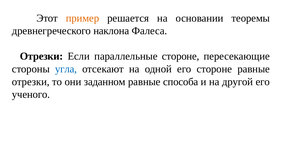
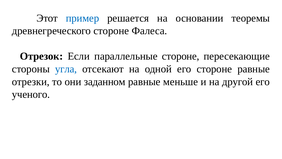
пример colour: orange -> blue (82, 18)
древнегреческого наклона: наклона -> стороне (111, 31)
Отрезки: Отрезки -> Отрезок (41, 56)
способа: способа -> меньше (181, 82)
